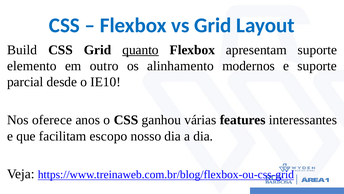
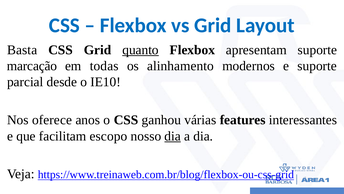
Build: Build -> Basta (22, 50)
elemento: elemento -> marcação (32, 66)
outro: outro -> todas (104, 66)
dia underline: none -> present (173, 136)
